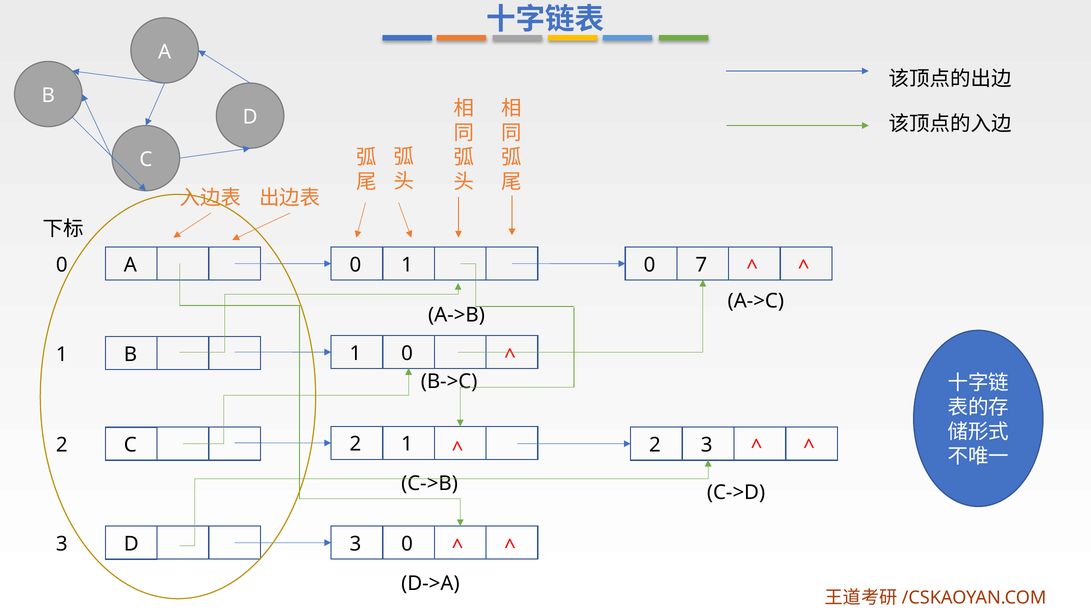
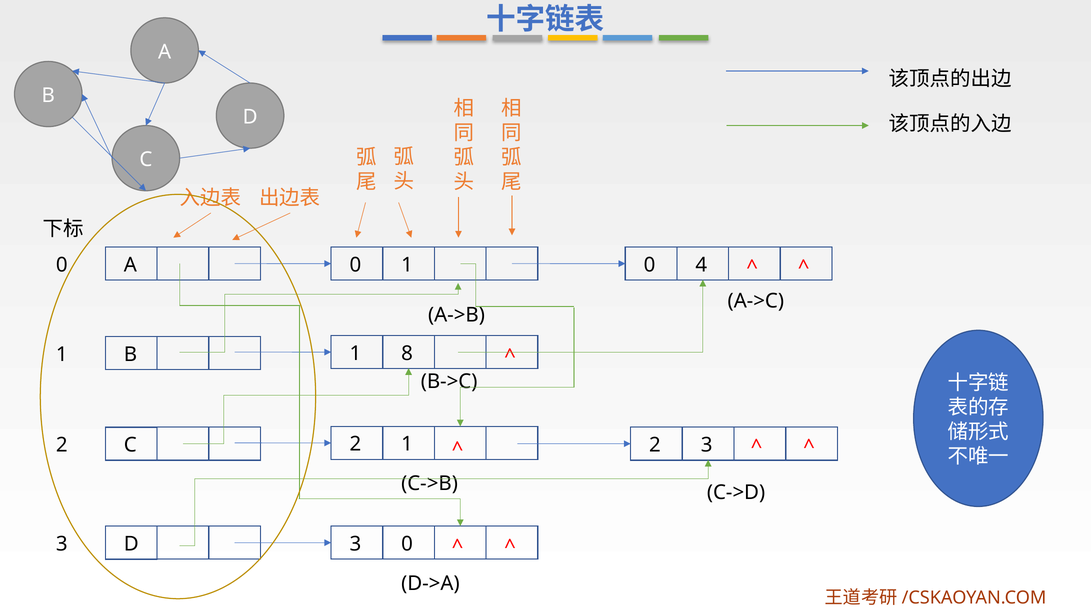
7: 7 -> 4 (701, 265)
1 0: 0 -> 8 (407, 354)
